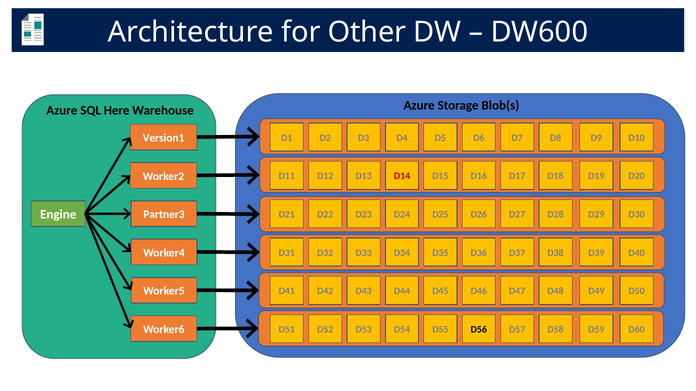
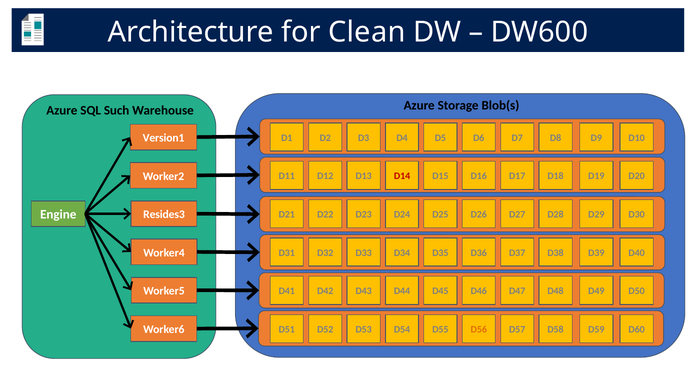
Other: Other -> Clean (367, 32)
Here: Here -> Such (117, 110)
Partner3: Partner3 -> Resides3 (164, 215)
D56 colour: black -> orange (479, 330)
